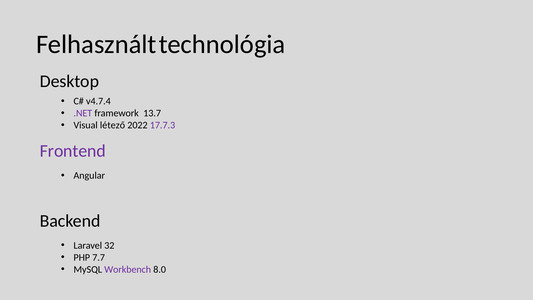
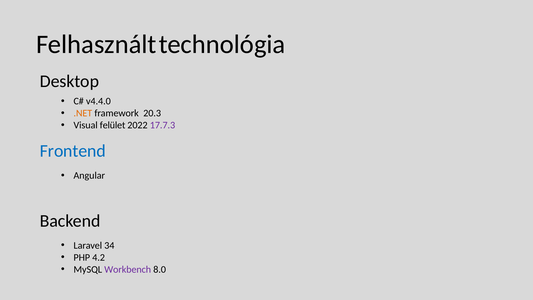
v4.7.4: v4.7.4 -> v4.4.0 (98, 101)
.NET colour: purple -> orange (83, 113)
13.7: 13.7 -> 20.3 (152, 113)
létező: létező -> felület (113, 125)
Frontend colour: purple -> blue (73, 151)
32: 32 -> 34 (109, 245)
7.7: 7.7 -> 4.2 (99, 257)
